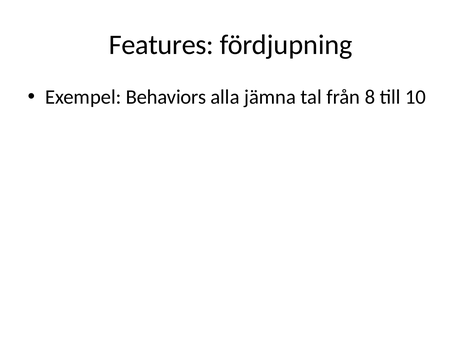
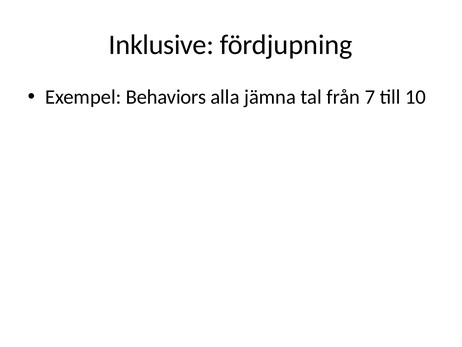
Features: Features -> Inklusive (161, 45)
8: 8 -> 7 (370, 97)
